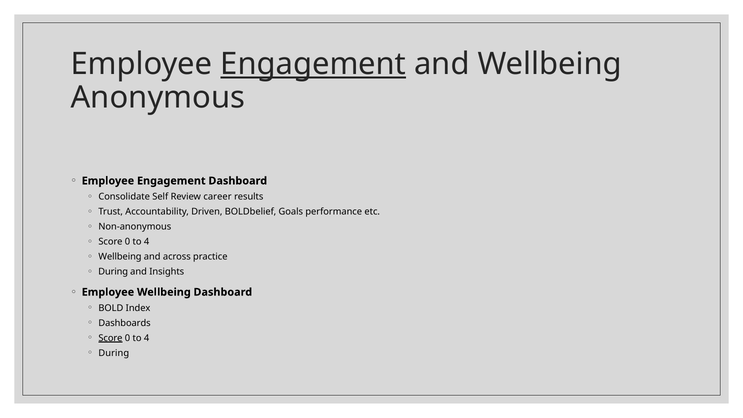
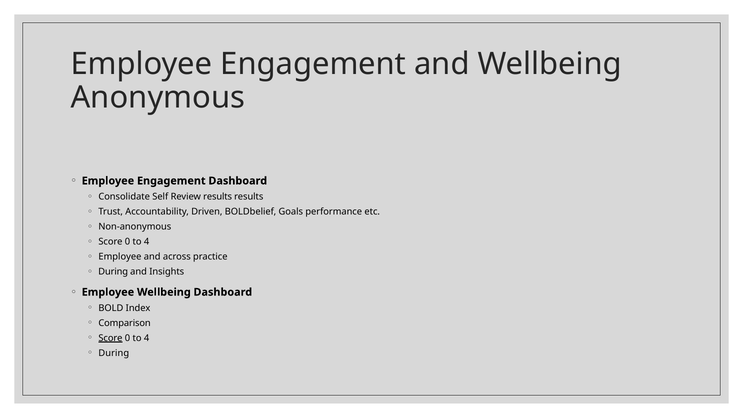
Engagement underline: present -> none (313, 64)
Review career: career -> results (218, 197)
Wellbeing: Wellbeing -> Employee (120, 257)
Dashboards: Dashboards -> Comparison (125, 323)
